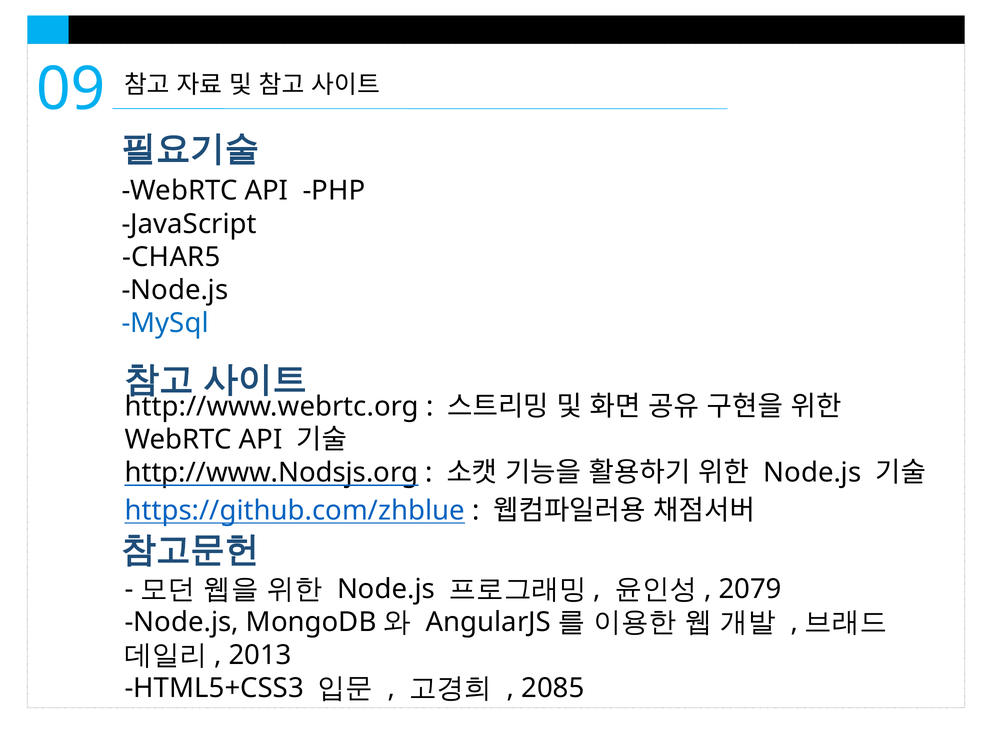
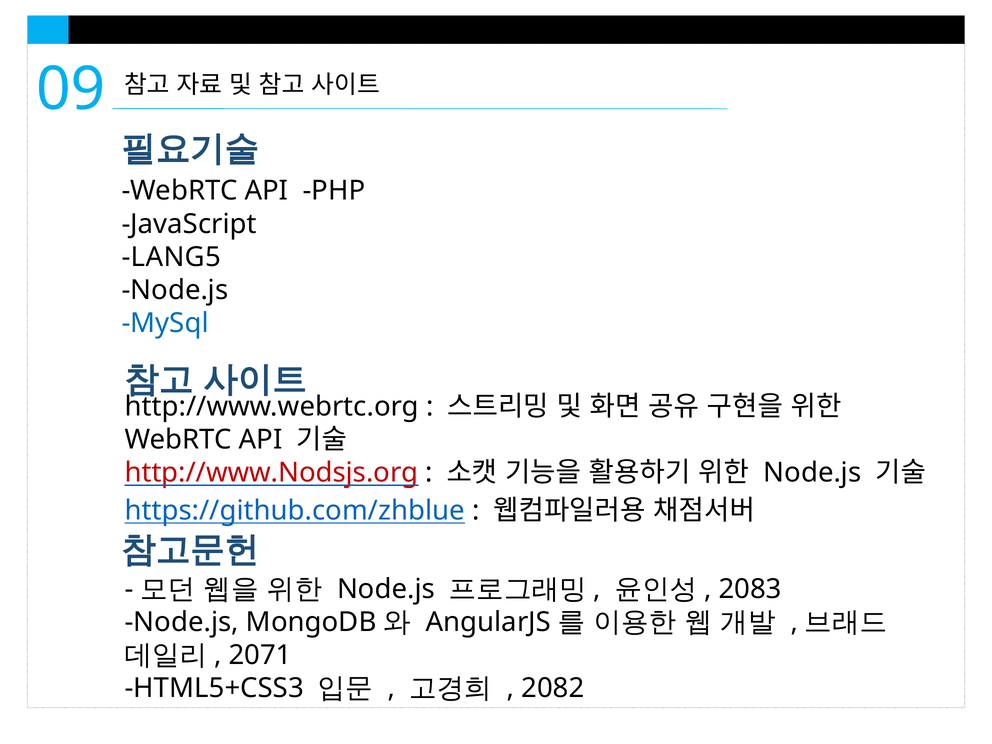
CHAR5: CHAR5 -> LANG5 (171, 257)
http://www.Nodsjs.org colour: black -> red (272, 473)
2079: 2079 -> 2083 (750, 589)
2013: 2013 -> 2071 (260, 655)
2085: 2085 -> 2082 (553, 688)
